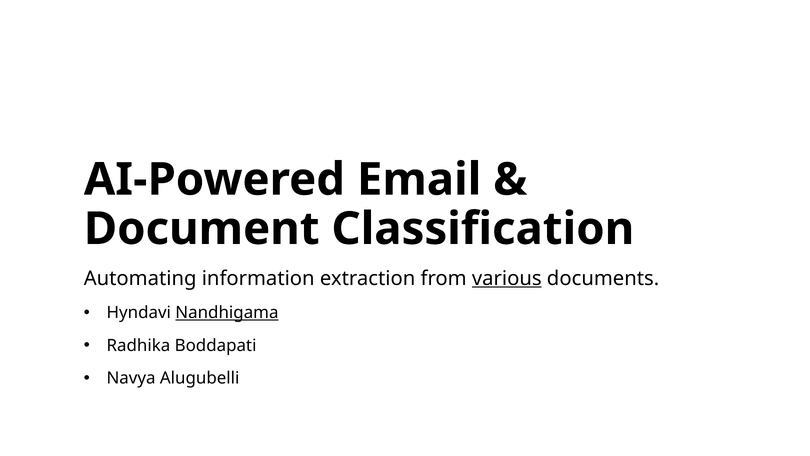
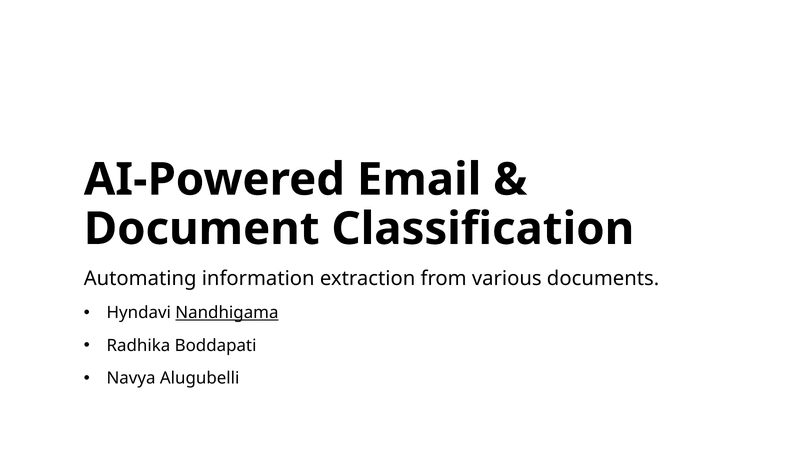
various underline: present -> none (507, 278)
